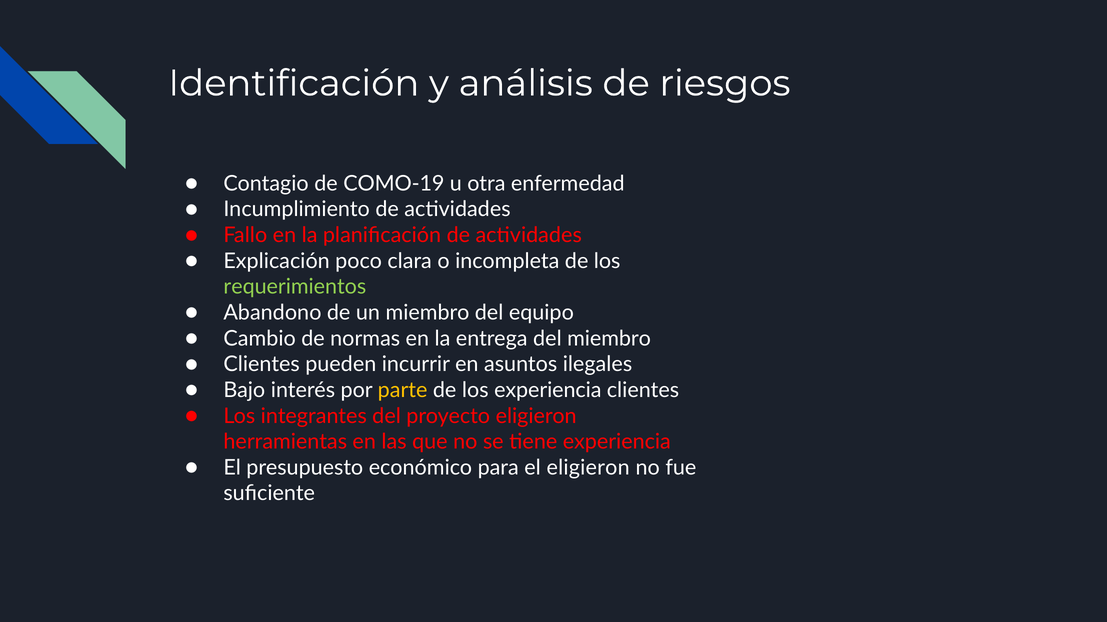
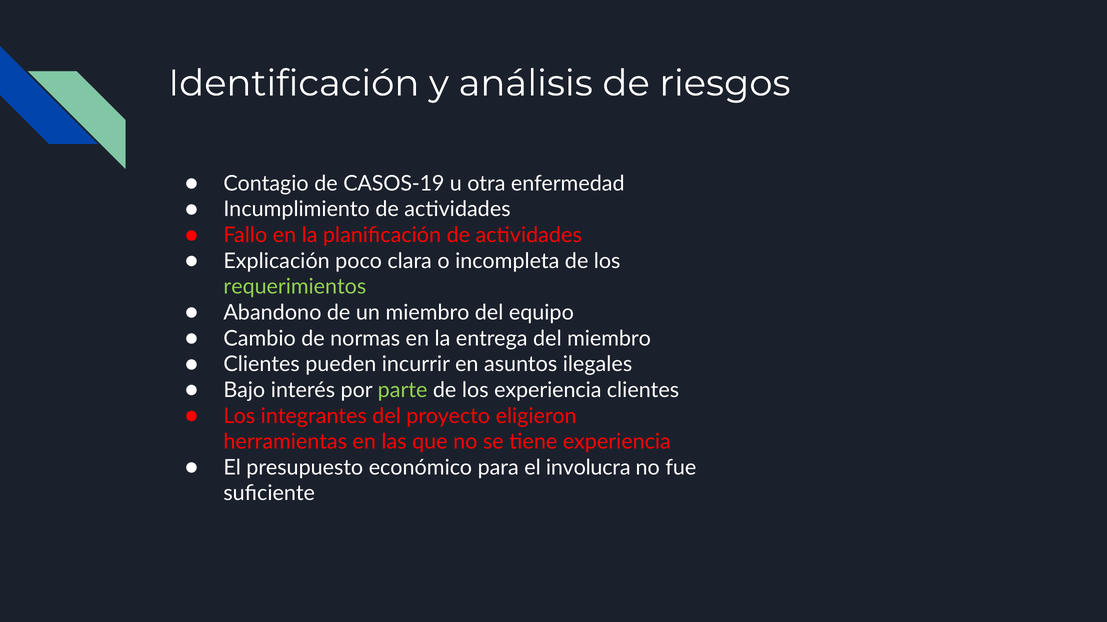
COMO-19: COMO-19 -> CASOS-19 (394, 184)
parte colour: yellow -> light green (403, 391)
el eligieron: eligieron -> involucra (588, 468)
